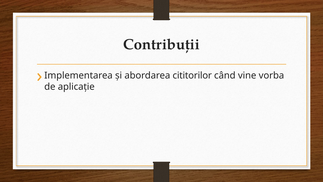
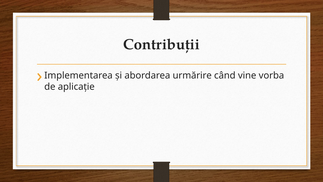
cititorilor: cititorilor -> urmărire (192, 75)
